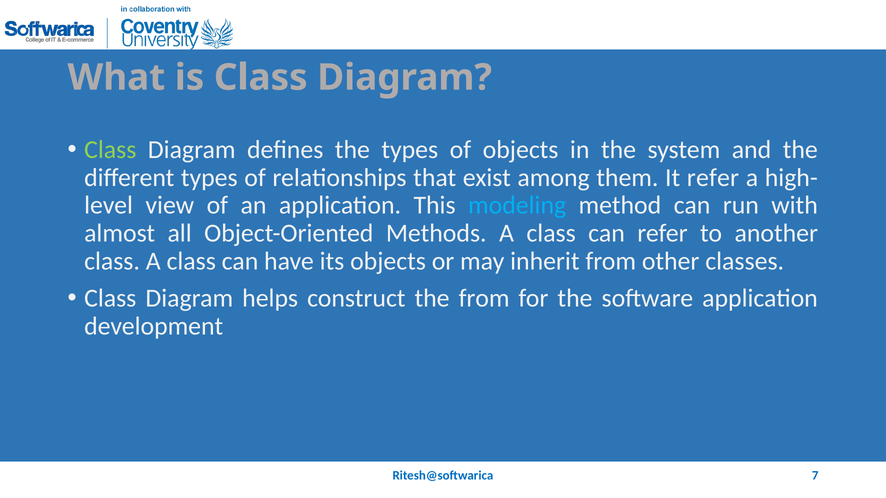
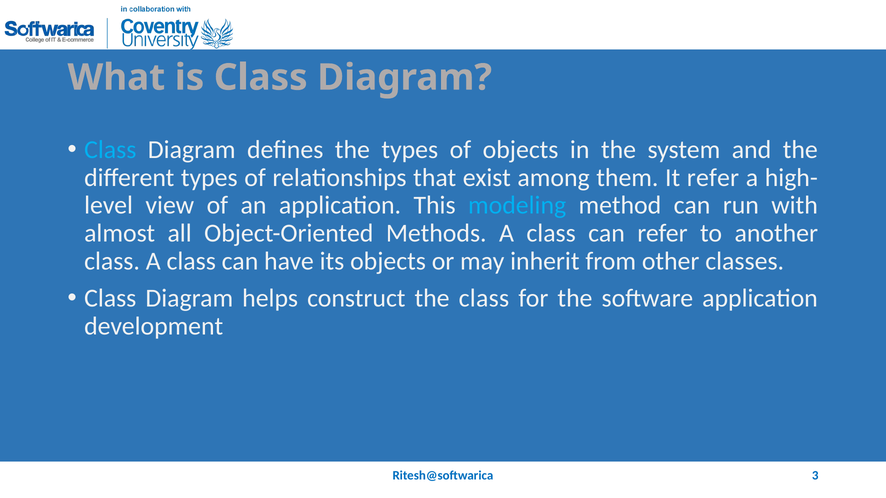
Class colour: light green -> light blue (110, 150)
the from: from -> class (484, 299)
7: 7 -> 3 (815, 476)
